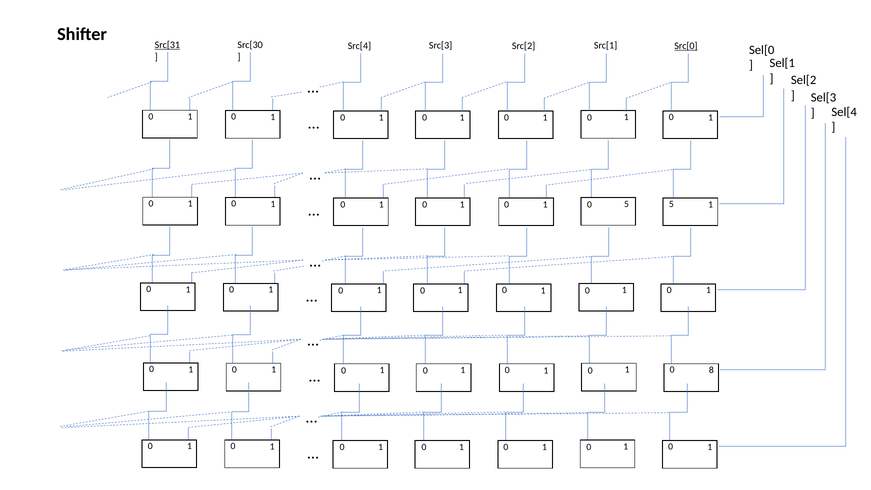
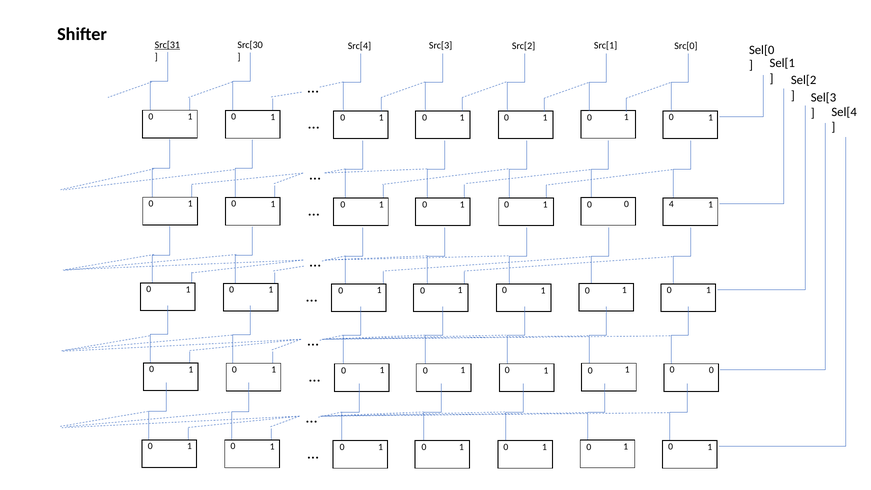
Src[0 underline: present -> none (686, 46)
5: 5 -> 4 (671, 204)
5: 5 -> 0 (626, 204)
8: 8 -> 0 (711, 370)
